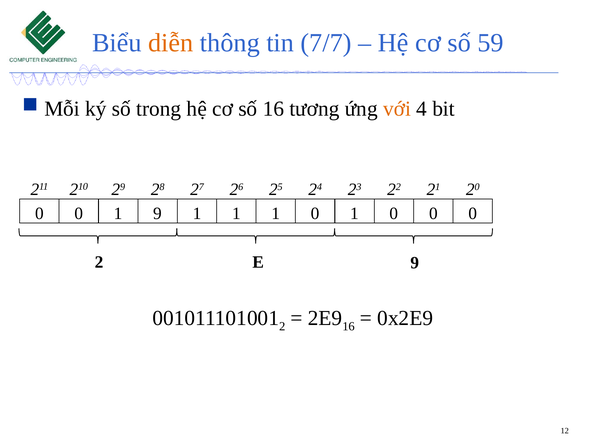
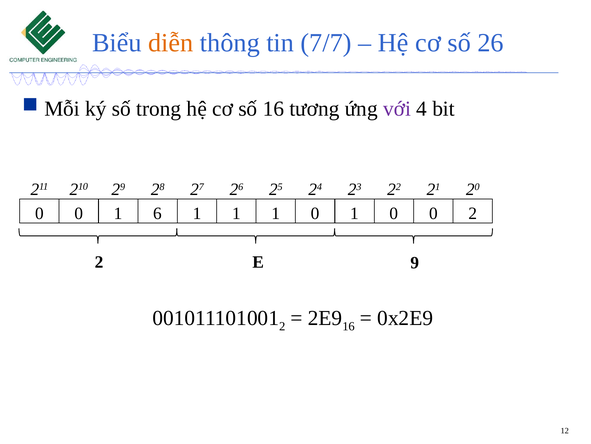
số 59: 59 -> 26 (491, 43)
với colour: orange -> purple (397, 109)
1 9: 9 -> 6 (158, 213)
0 0 0: 0 -> 2 (473, 213)
